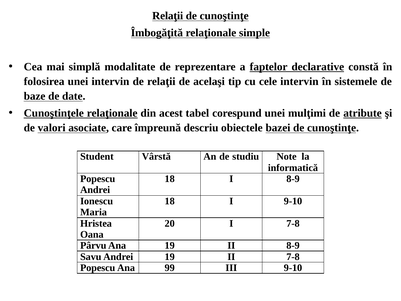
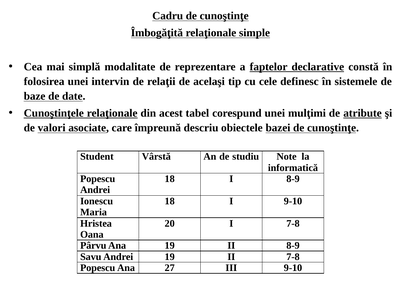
Relaţii: Relaţii -> Cadru (168, 16)
cele intervin: intervin -> definesc (299, 81)
99: 99 -> 27 (170, 268)
